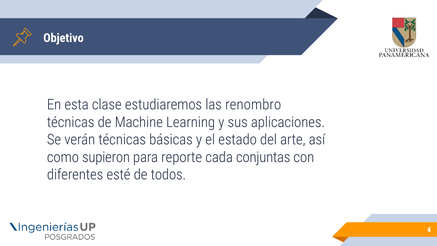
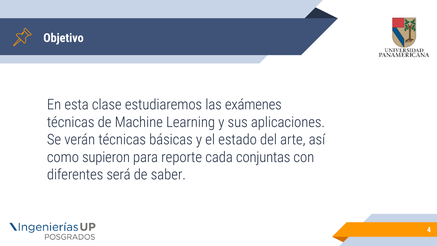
renombro: renombro -> exámenes (253, 105)
esté: esté -> será (119, 175)
todos: todos -> saber (168, 175)
